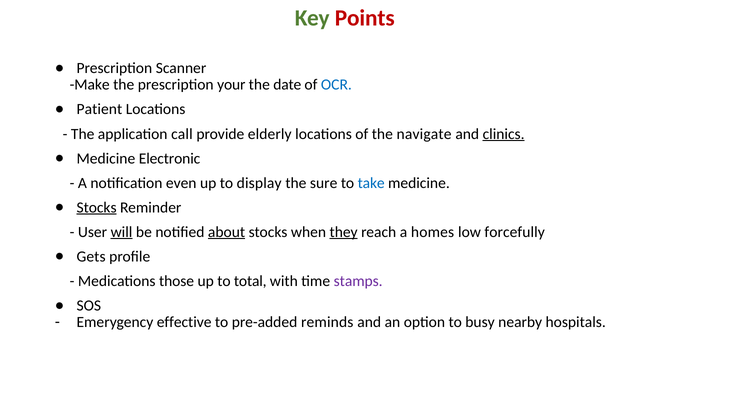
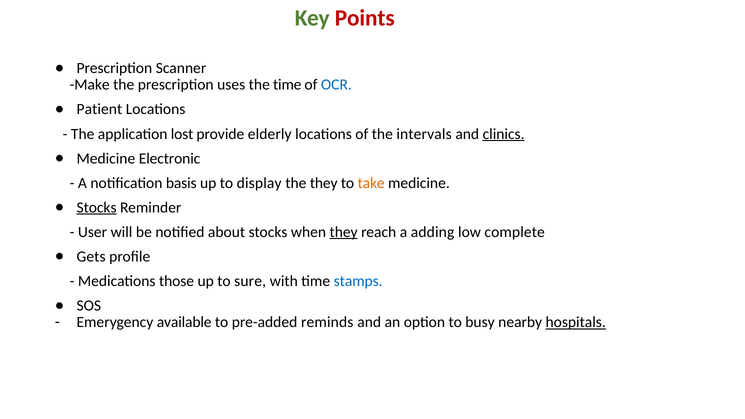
your: your -> uses (231, 85)
the date: date -> time (287, 85)
call: call -> lost (182, 134)
navigate: navigate -> intervals (424, 134)
even: even -> basis (181, 183)
the sure: sure -> they (324, 183)
take colour: blue -> orange (371, 183)
will underline: present -> none (122, 232)
about underline: present -> none (227, 232)
homes: homes -> adding (433, 232)
forcefully: forcefully -> complete (515, 232)
total: total -> sure (250, 281)
stamps colour: purple -> blue (358, 281)
effective: effective -> available (184, 322)
hospitals underline: none -> present (576, 322)
